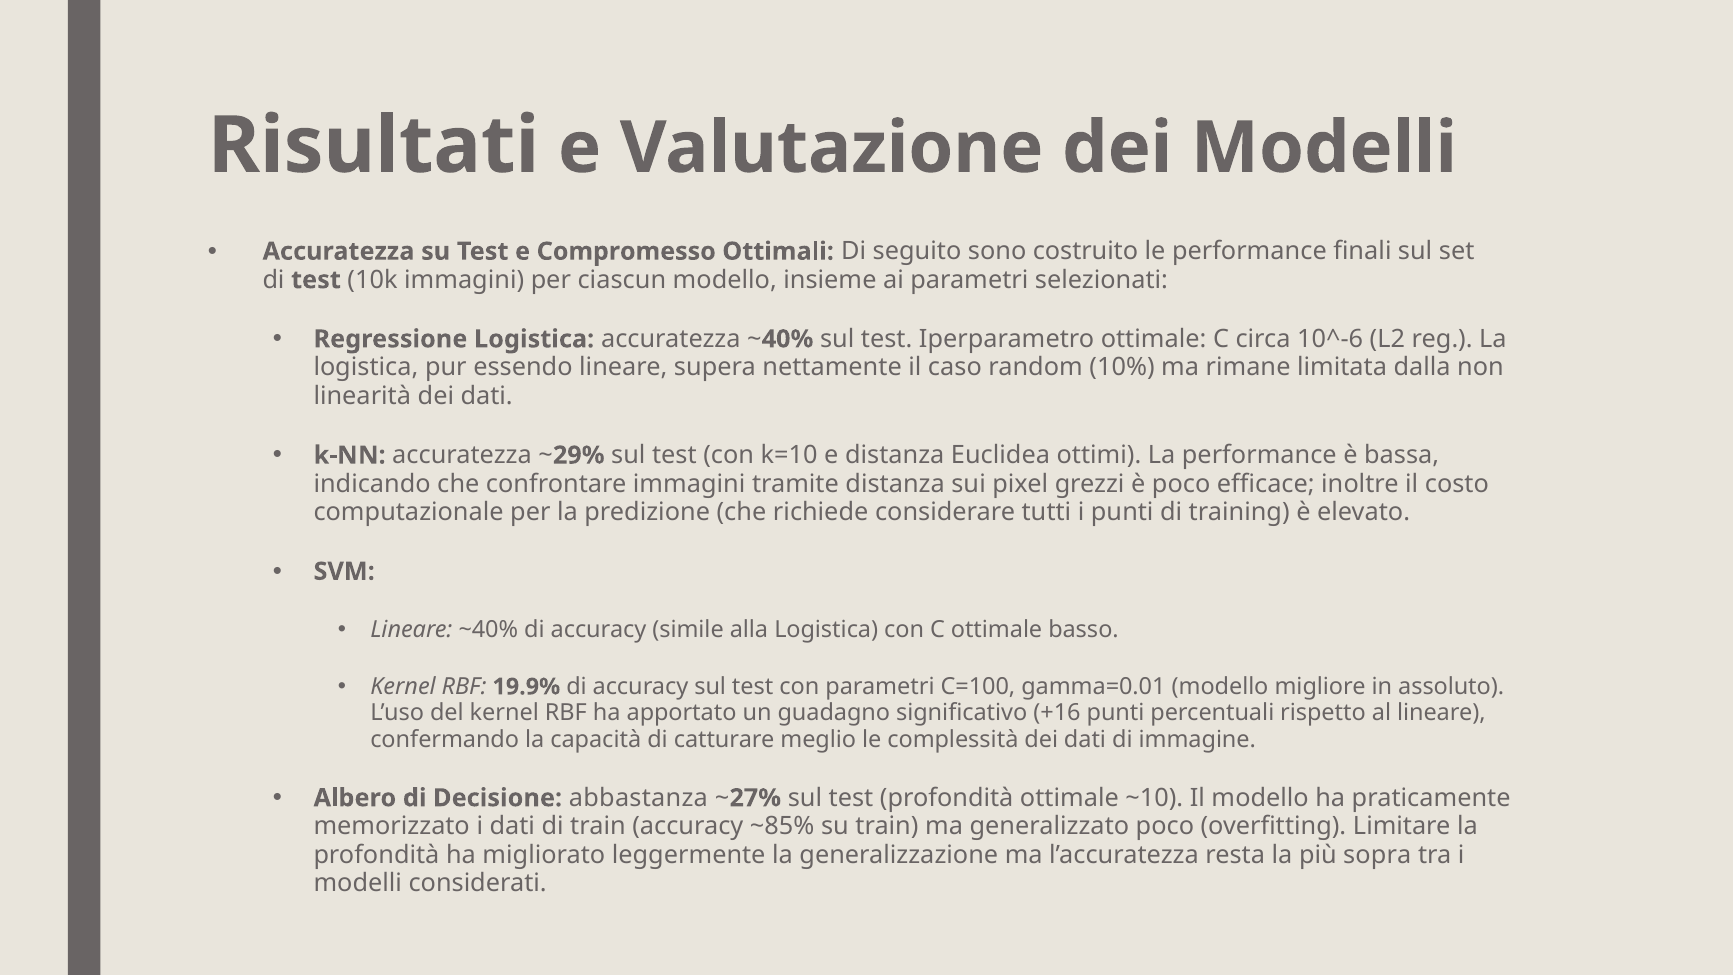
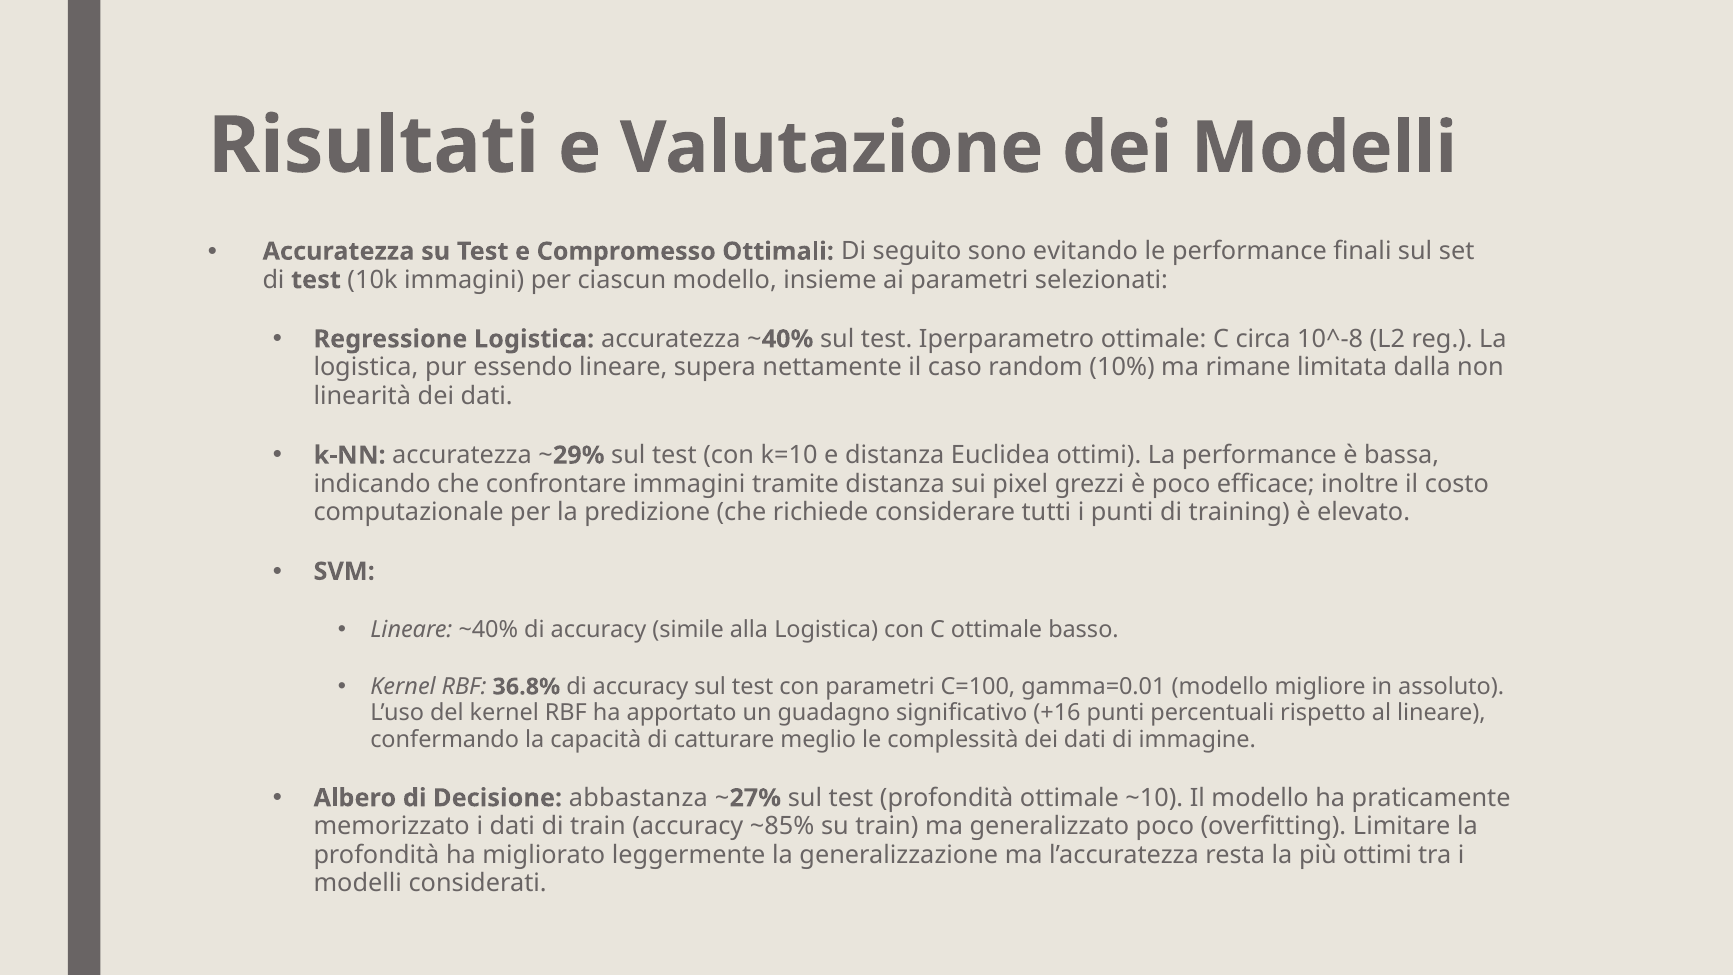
costruito: costruito -> evitando (1085, 251)
10^-6: 10^-6 -> 10^-8 (1330, 339)
19.9%: 19.9% -> 36.8% (526, 687)
più sopra: sopra -> ottimi (1377, 855)
